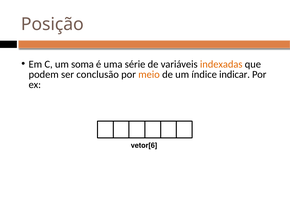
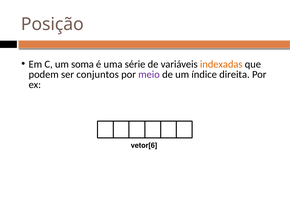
conclusão: conclusão -> conjuntos (98, 74)
meio colour: orange -> purple (149, 74)
indicar: indicar -> direita (234, 74)
